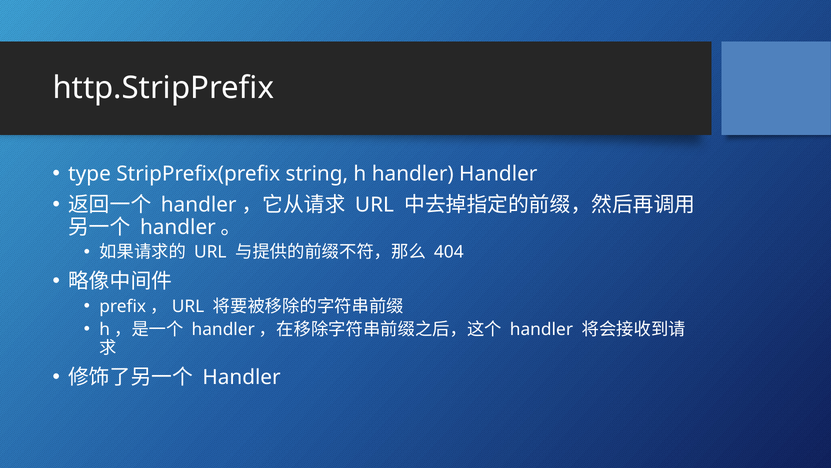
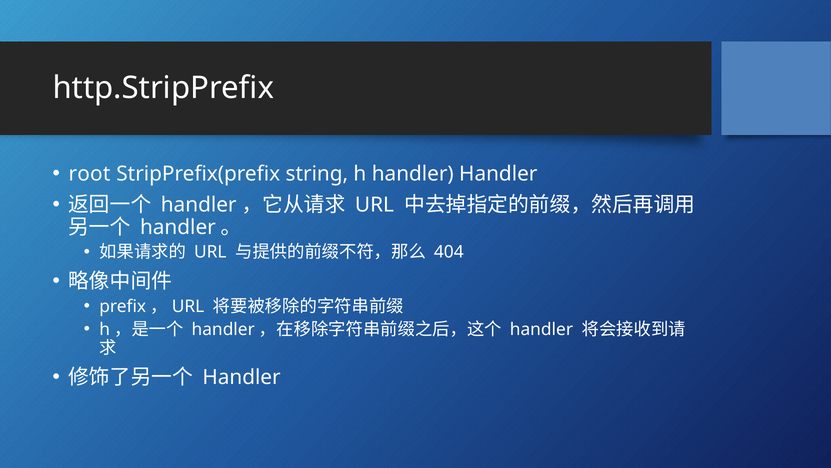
type: type -> root (89, 173)
